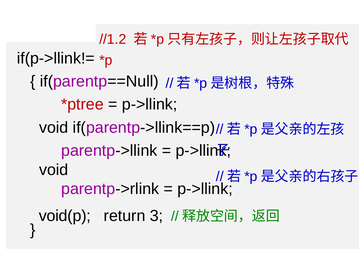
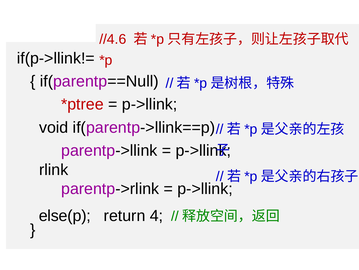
//1.2: //1.2 -> //4.6 (113, 39)
void: void -> rlink (54, 169)
void(p: void(p -> else(p (65, 215)
3: 3 -> 4 (156, 215)
